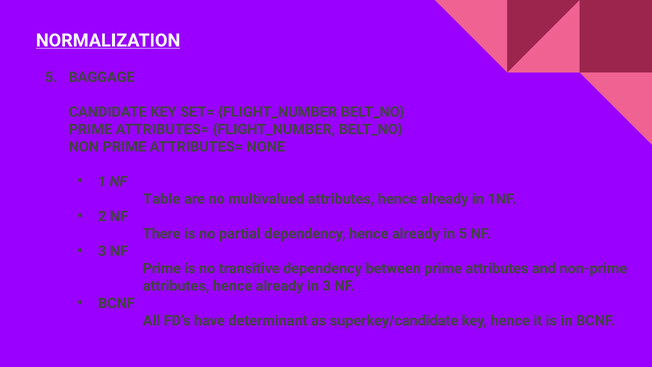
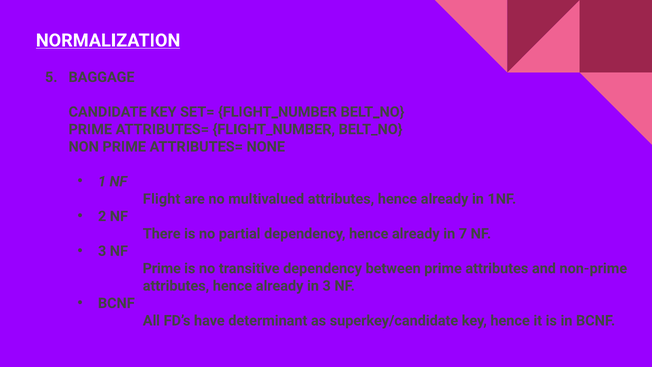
Table: Table -> Flight (162, 199)
in 5: 5 -> 7 (463, 234)
